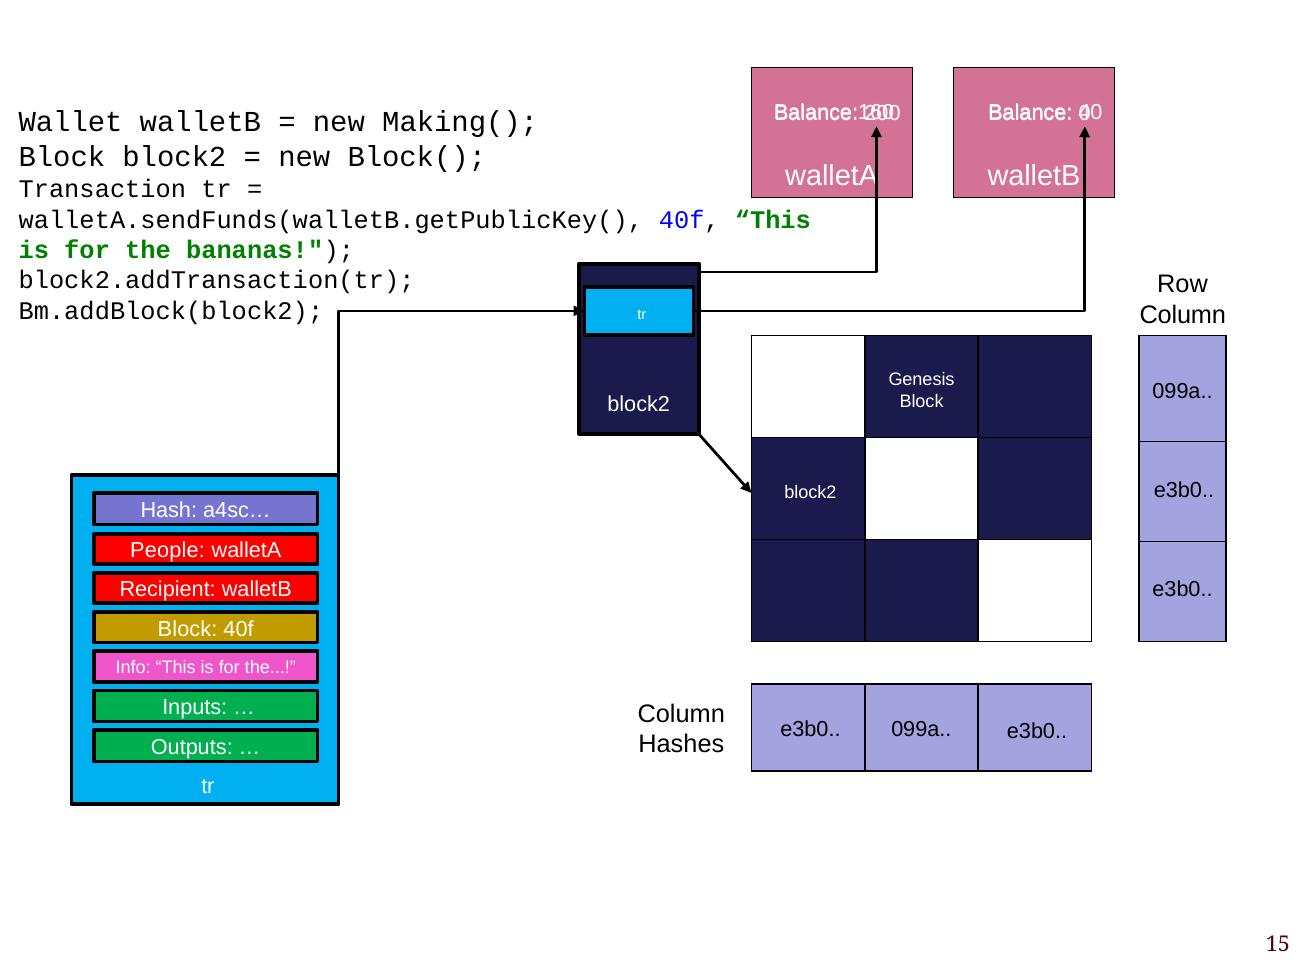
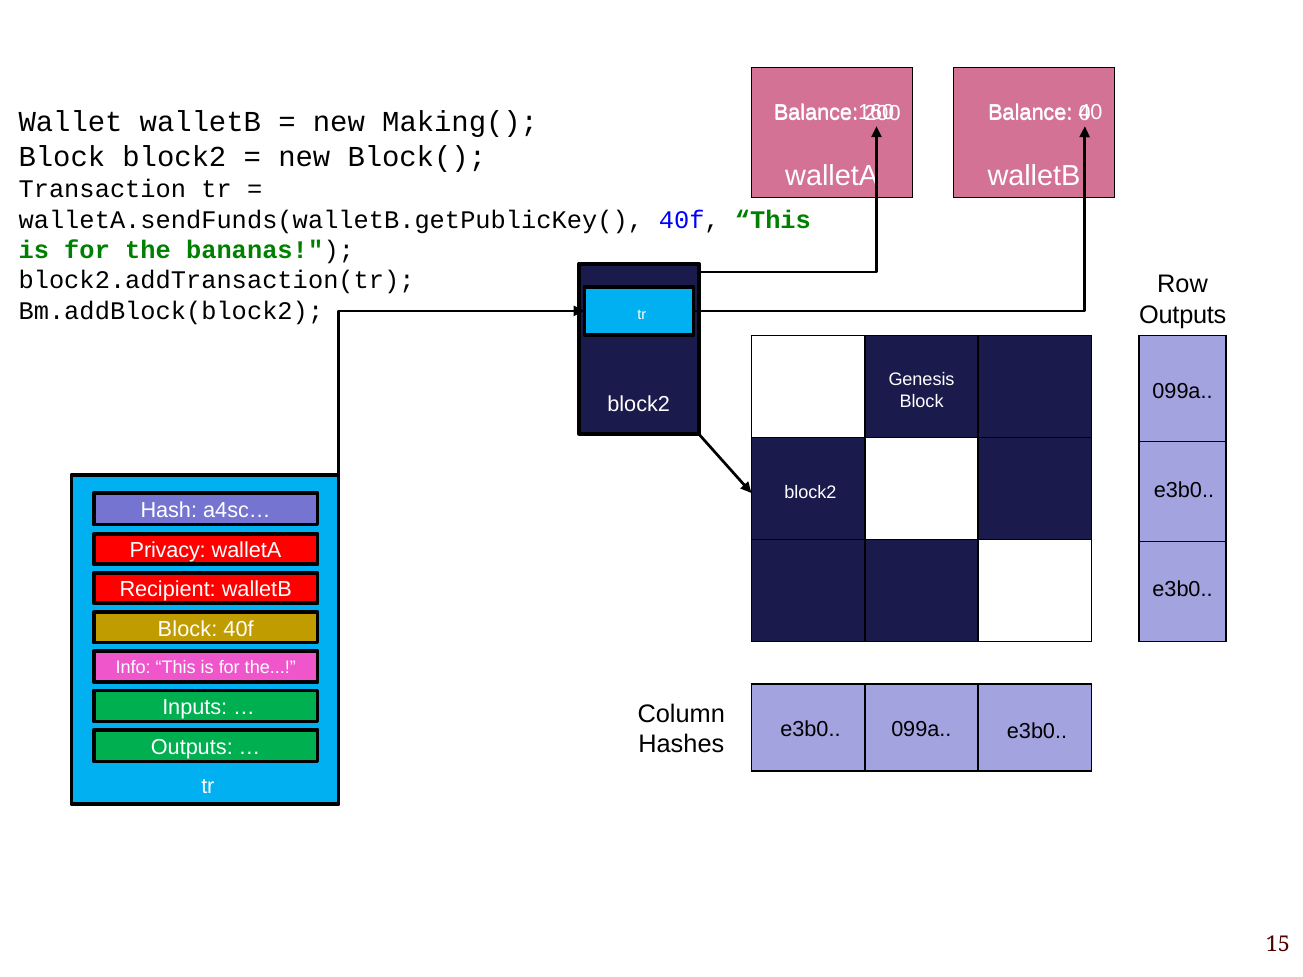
Column: Column -> Outputs (1183, 315)
People: People -> Privacy (168, 551)
